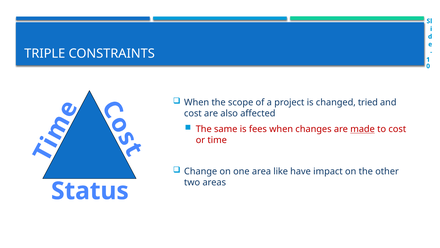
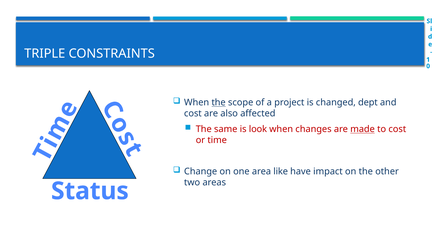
the underline: none -> present (219, 102)
tried: tried -> dept (368, 102)
fees: fees -> look (258, 129)
